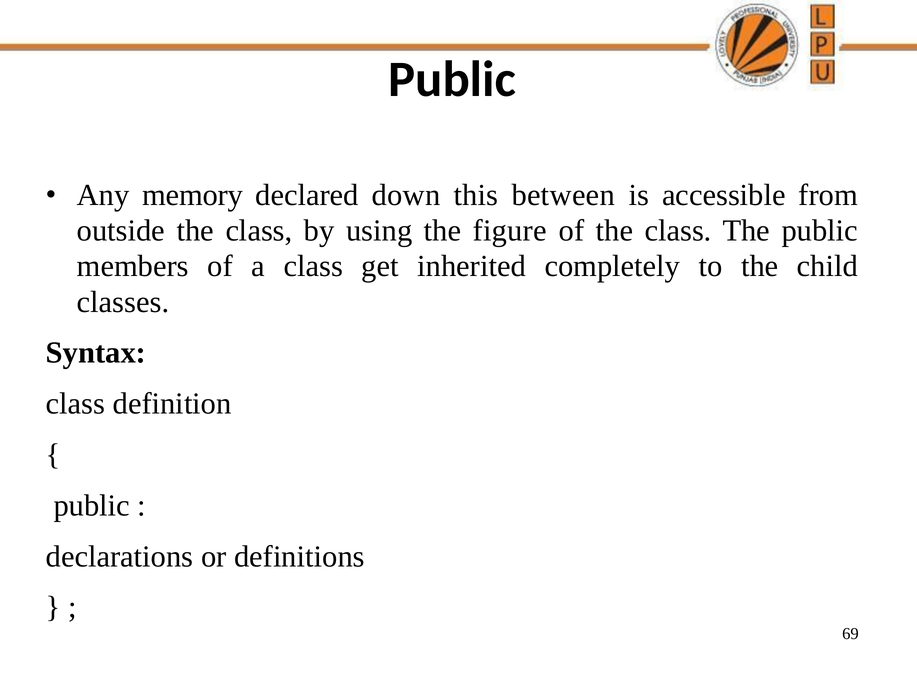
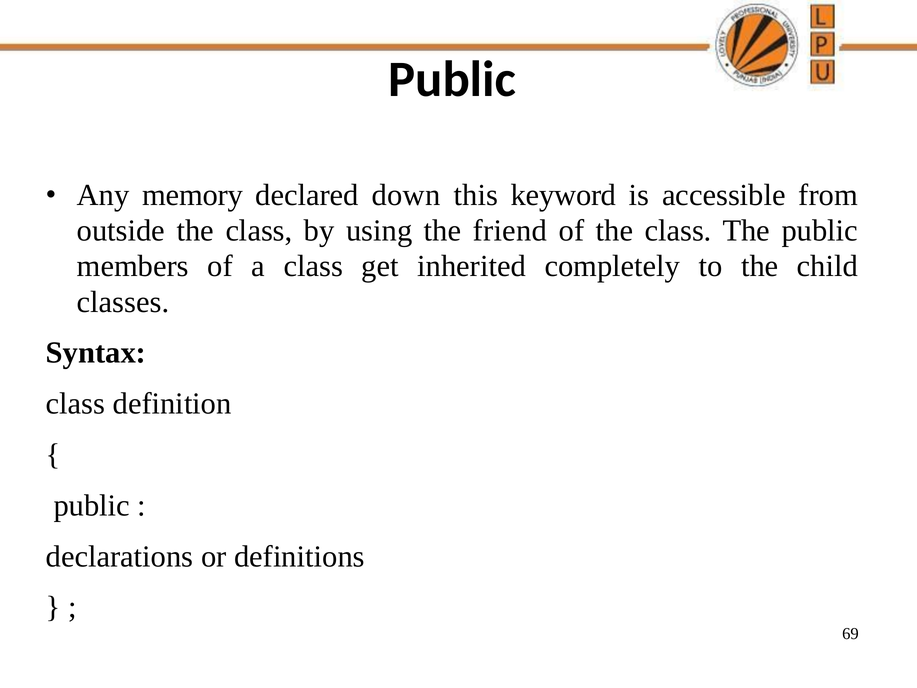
between: between -> keyword (564, 195)
figure: figure -> friend (510, 231)
